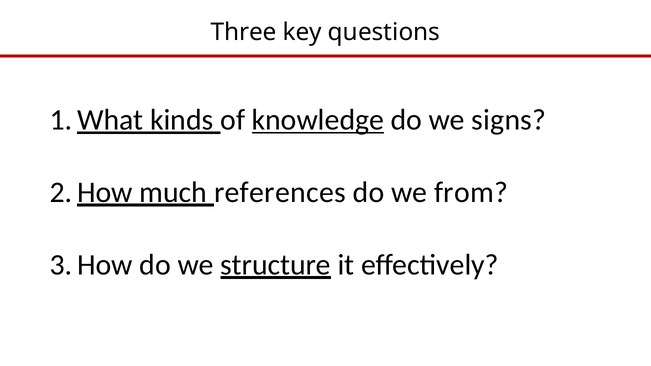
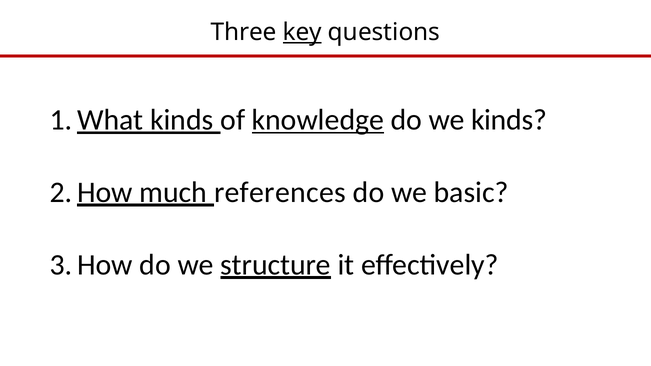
key underline: none -> present (302, 32)
we signs: signs -> kinds (509, 120)
from: from -> basic (471, 192)
